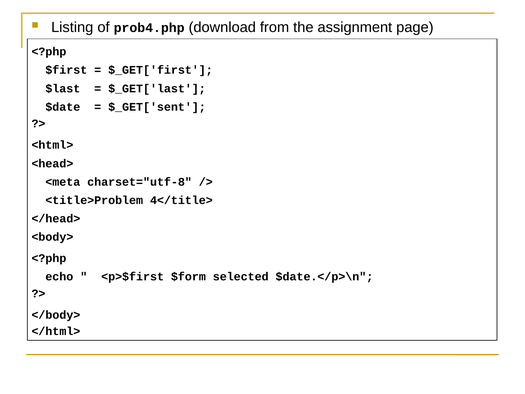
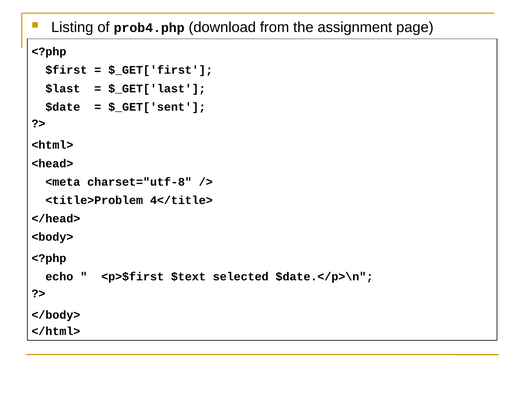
$form: $form -> $text (188, 277)
